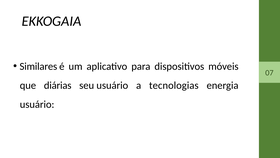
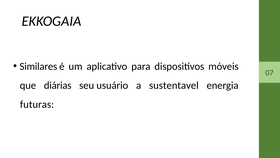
tecnologias: tecnologias -> sustentavel (174, 85)
usuário: usuário -> futuras (37, 104)
